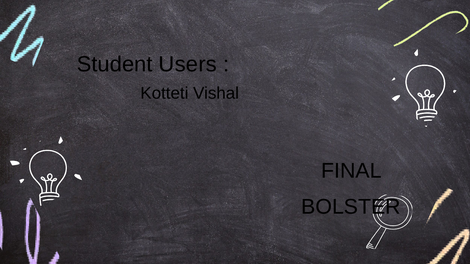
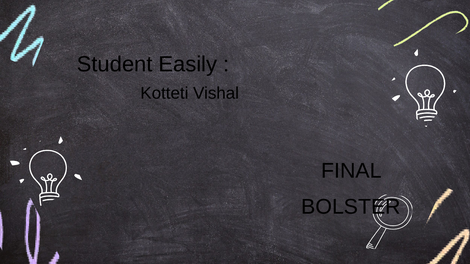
Users: Users -> Easily (188, 64)
